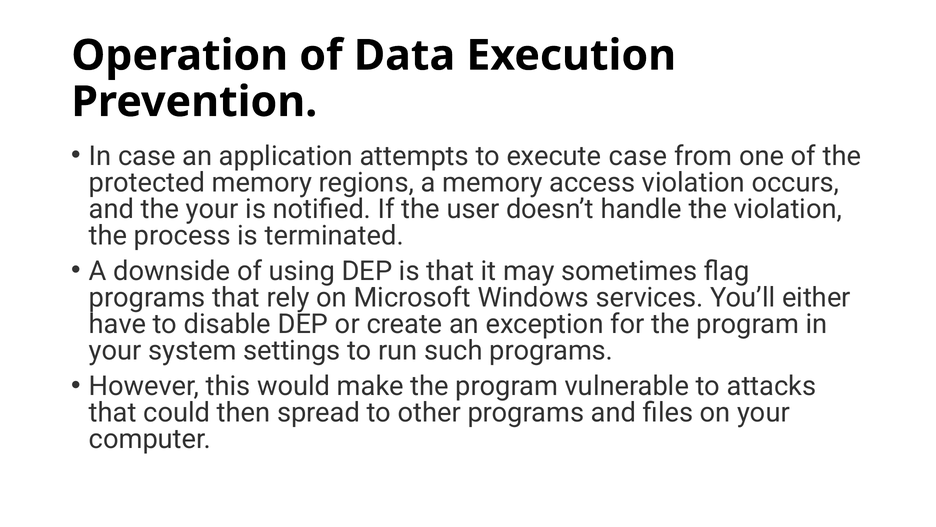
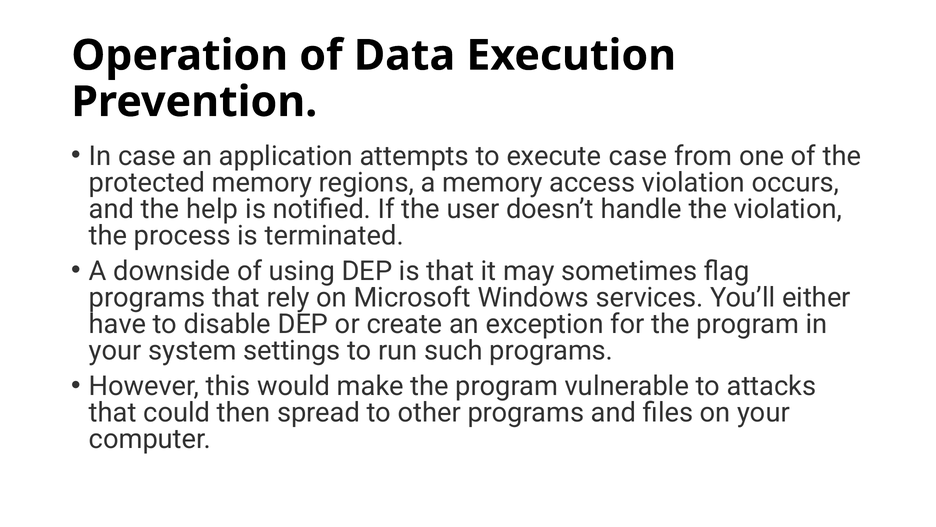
the your: your -> help (212, 209)
